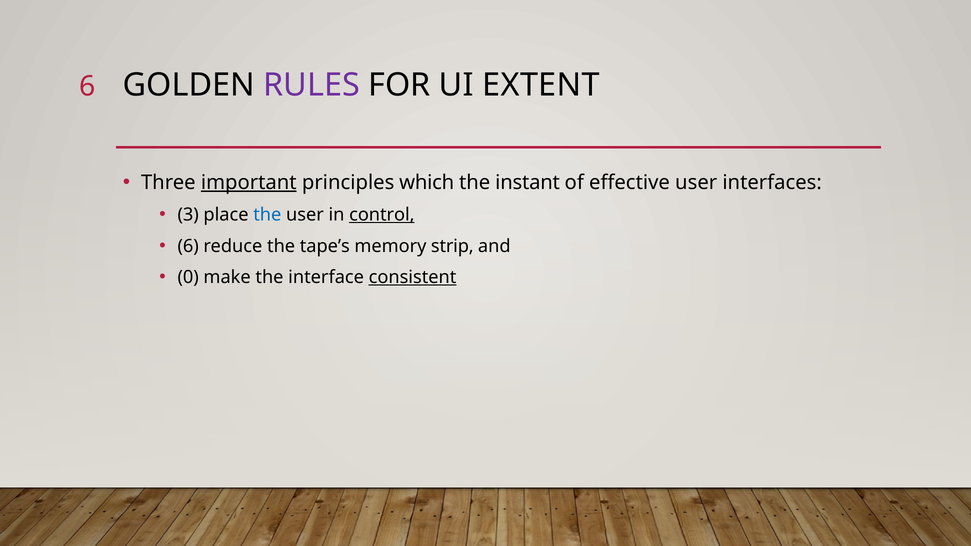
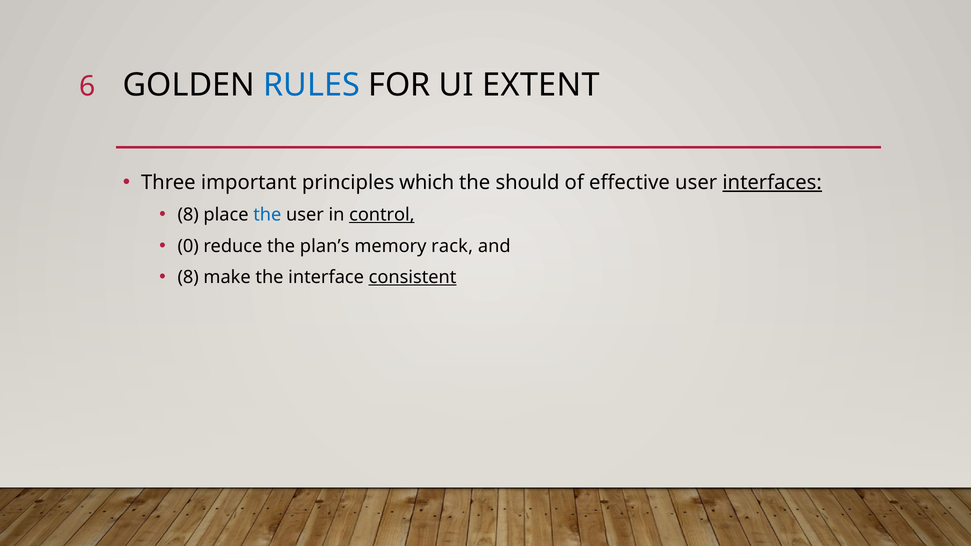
RULES colour: purple -> blue (312, 85)
important underline: present -> none (249, 183)
instant: instant -> should (528, 183)
interfaces underline: none -> present (772, 183)
3: 3 -> 8 (188, 215)
6: 6 -> 0 (188, 246)
tape’s: tape’s -> plan’s (325, 246)
strip: strip -> rack (452, 246)
0: 0 -> 8 (188, 277)
